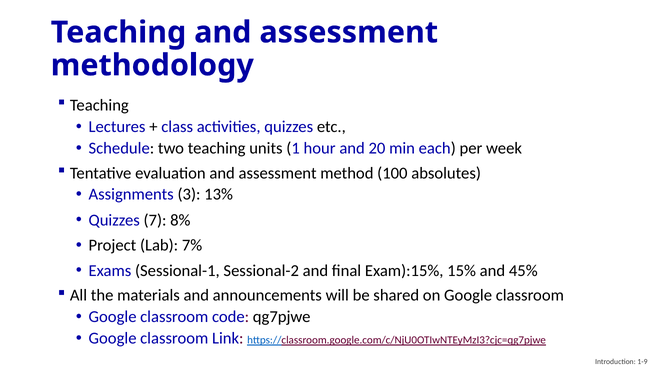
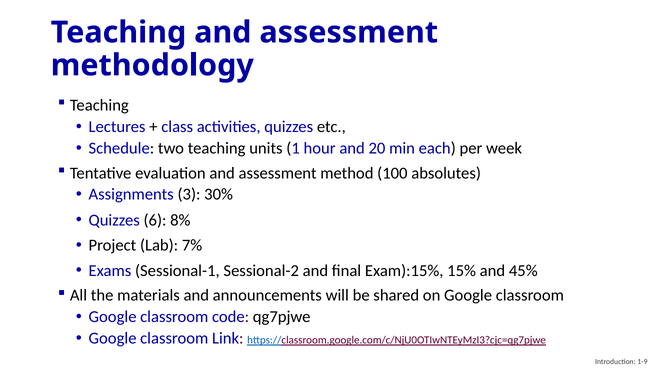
13%: 13% -> 30% (219, 195)
7: 7 -> 6 (155, 220)
